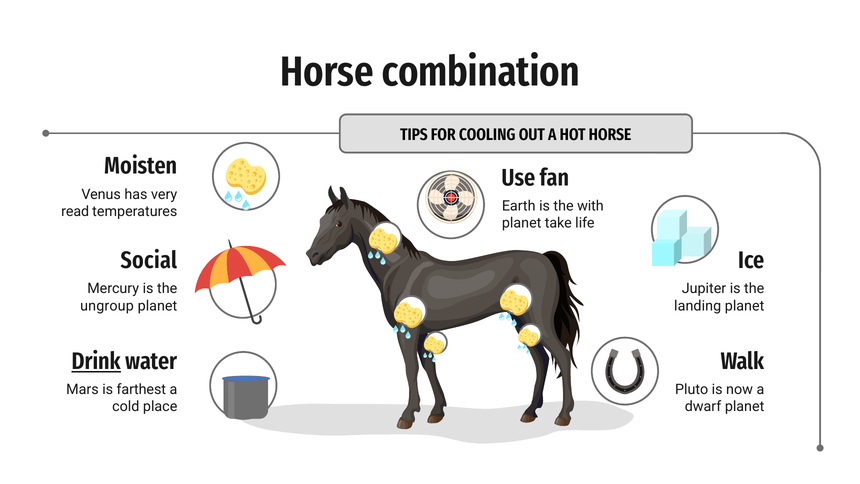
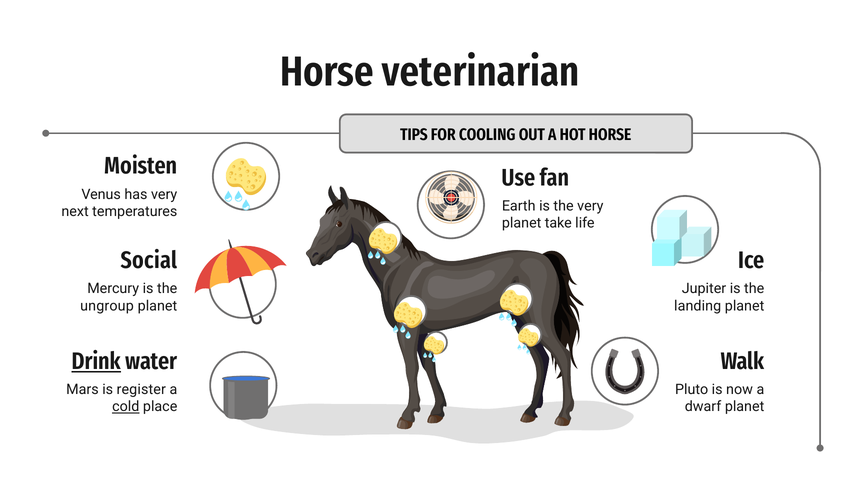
combination: combination -> veterinarian (481, 72)
the with: with -> very (590, 206)
read: read -> next (75, 211)
farthest: farthest -> register (141, 389)
cold underline: none -> present (126, 406)
